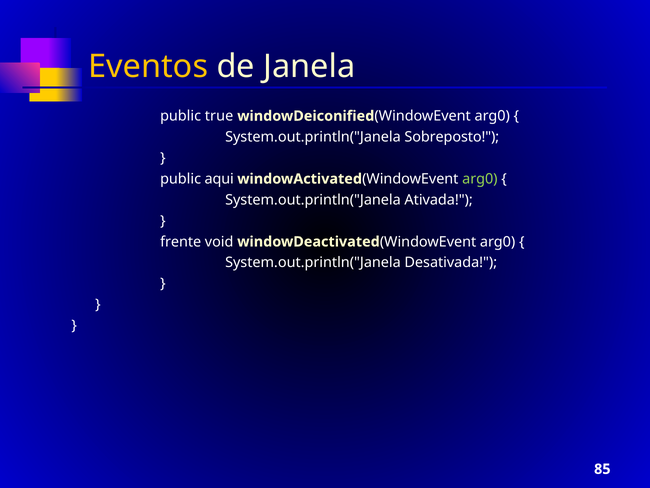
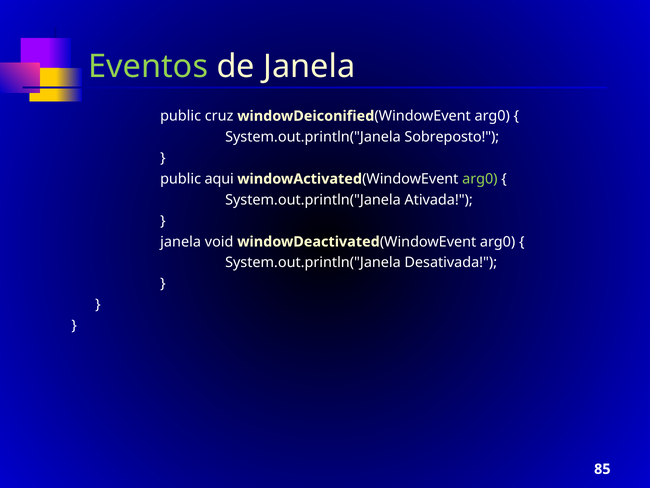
Eventos colour: yellow -> light green (148, 66)
true: true -> cruz (219, 116)
frente: frente -> janela (181, 241)
